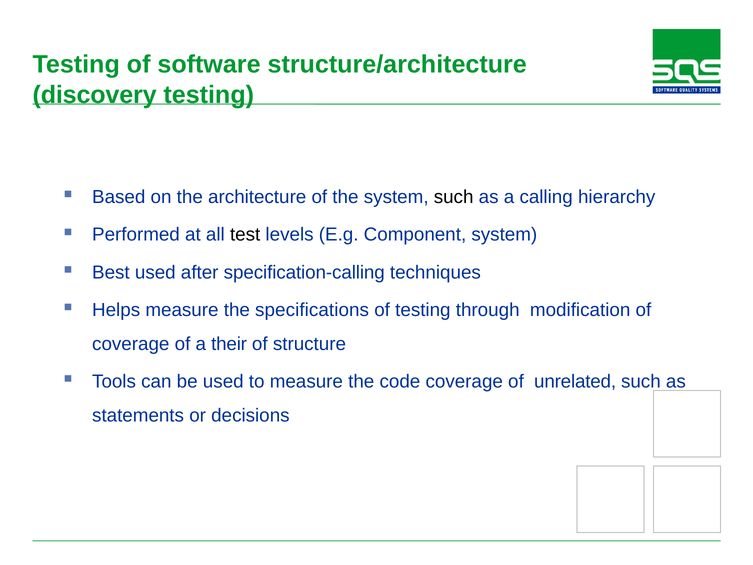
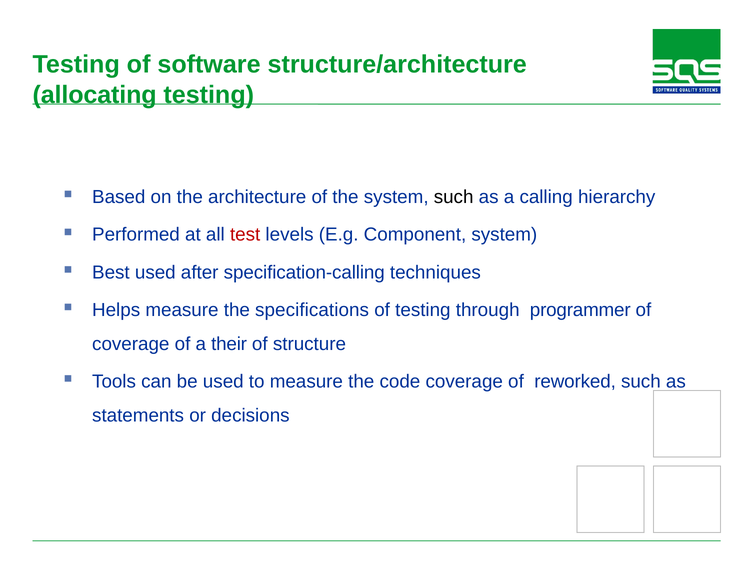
discovery: discovery -> allocating (95, 95)
test colour: black -> red (245, 235)
modification: modification -> programmer (580, 310)
unrelated: unrelated -> reworked (575, 381)
